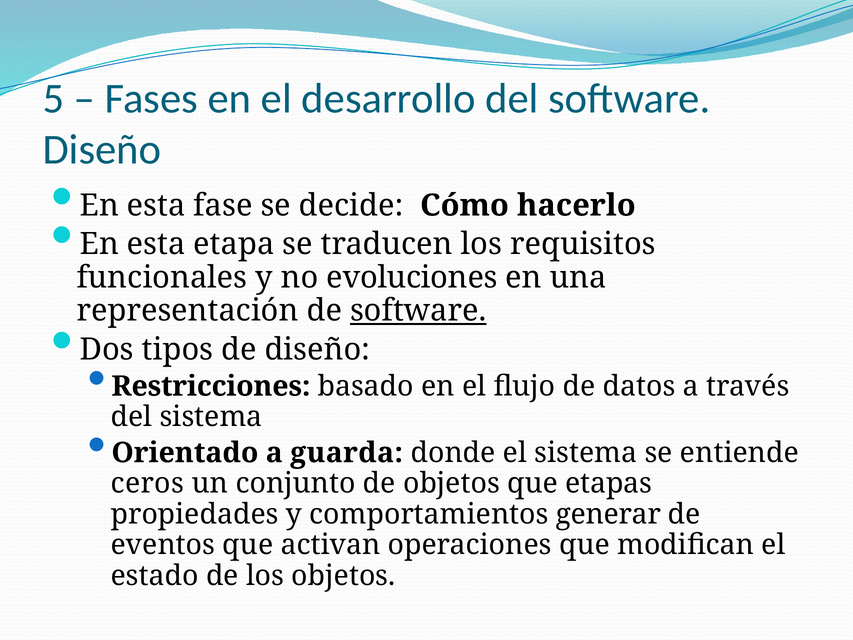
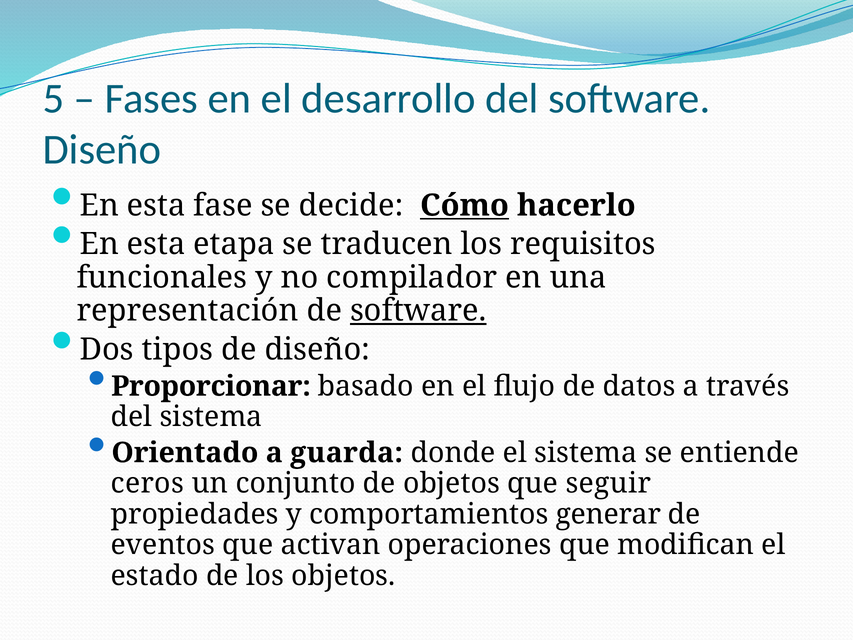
Cómo underline: none -> present (464, 205)
evoluciones: evoluciones -> compilador (412, 277)
Restricciones: Restricciones -> Proporcionar (211, 386)
etapas: etapas -> seguir (608, 483)
